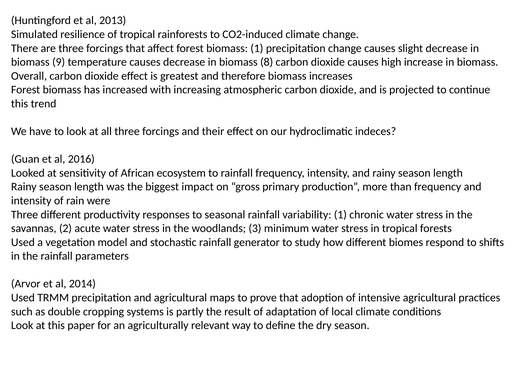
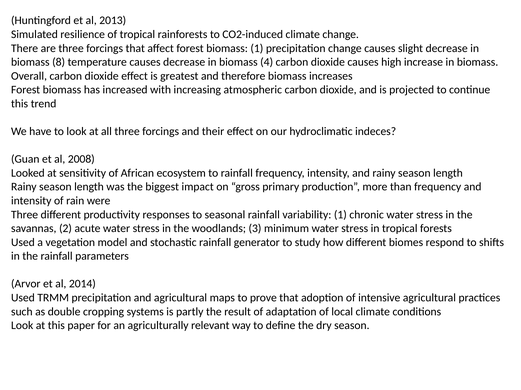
9: 9 -> 8 (59, 62)
8: 8 -> 4 (267, 62)
2016: 2016 -> 2008 (81, 159)
